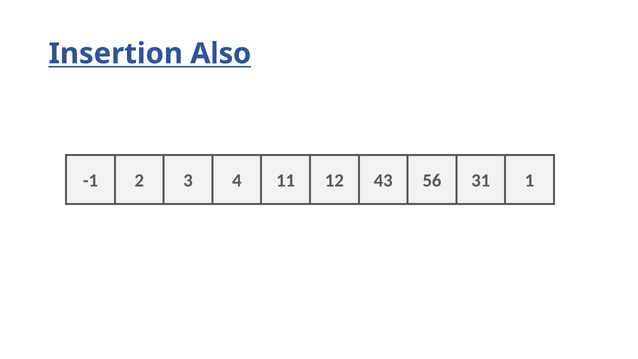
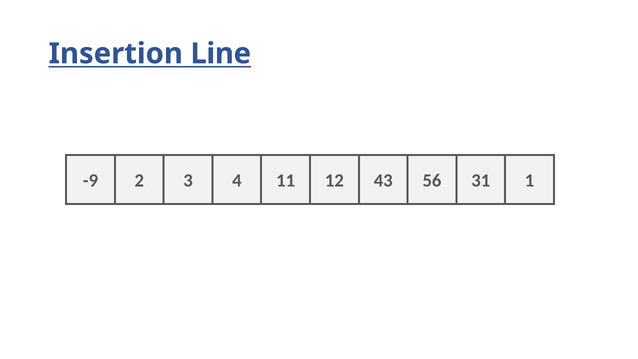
Also: Also -> Line (221, 54)
-1: -1 -> -9 (91, 181)
